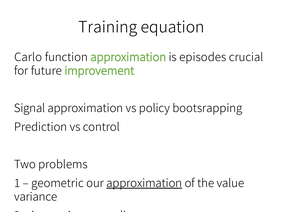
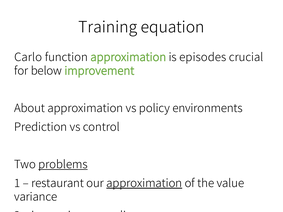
future: future -> below (46, 71)
Signal: Signal -> About (30, 108)
bootsrapping: bootsrapping -> environments (207, 108)
problems underline: none -> present (63, 165)
geometric: geometric -> restaurant (58, 183)
